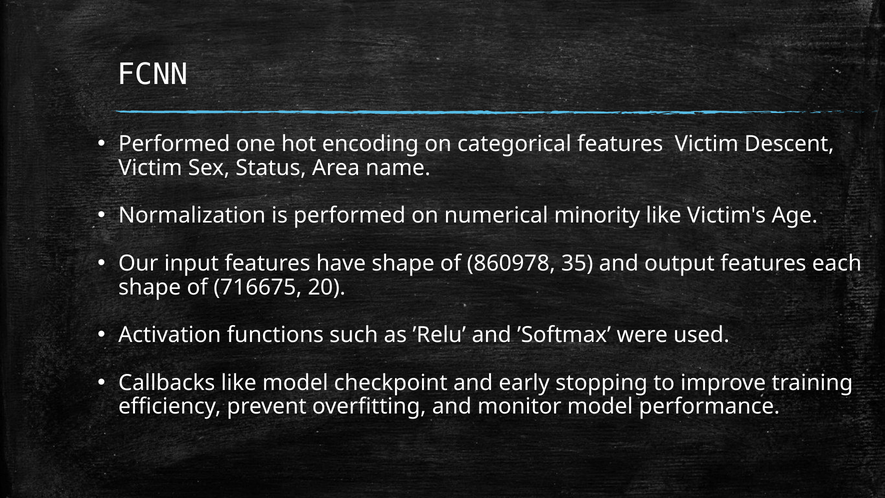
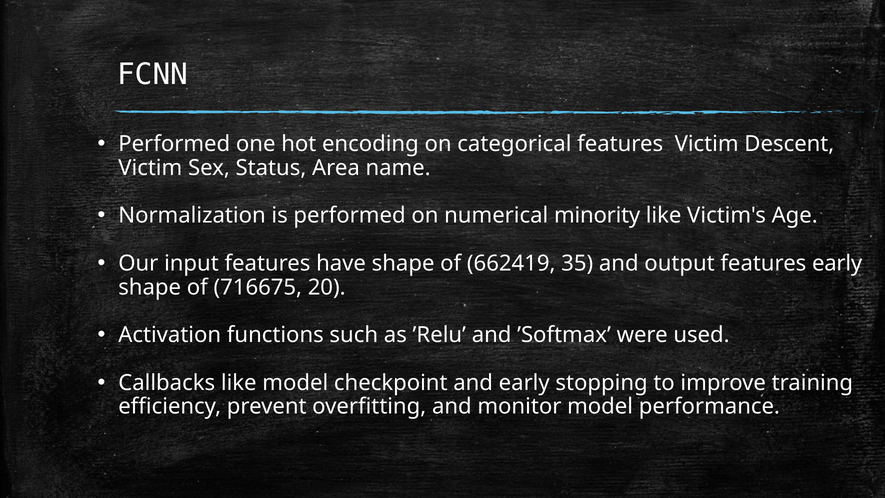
860978: 860978 -> 662419 (511, 263)
features each: each -> early (837, 263)
